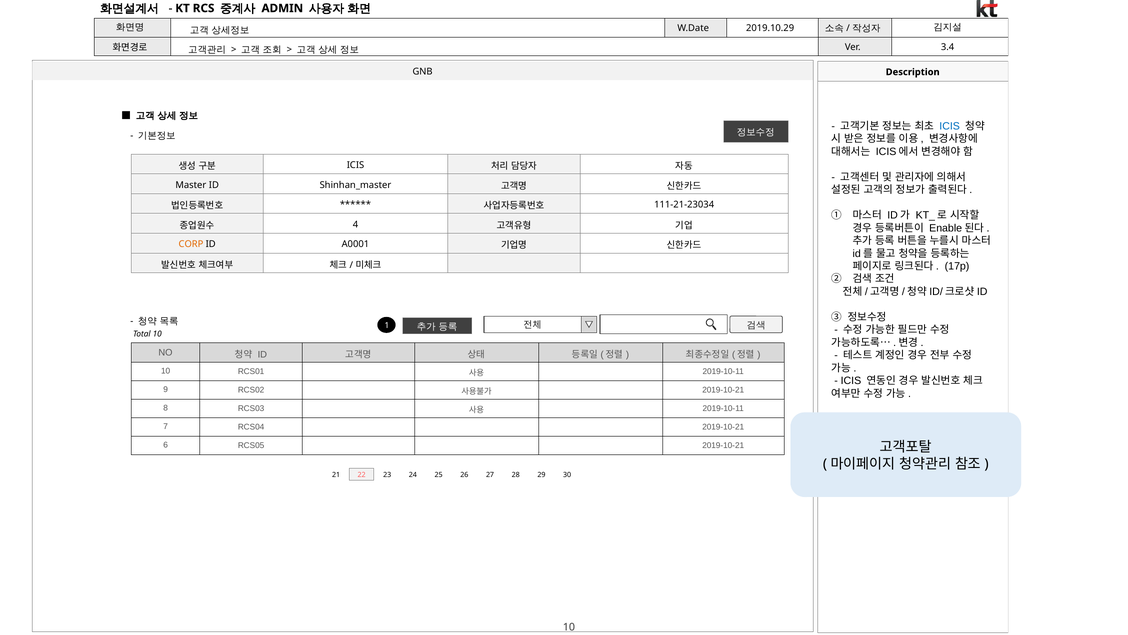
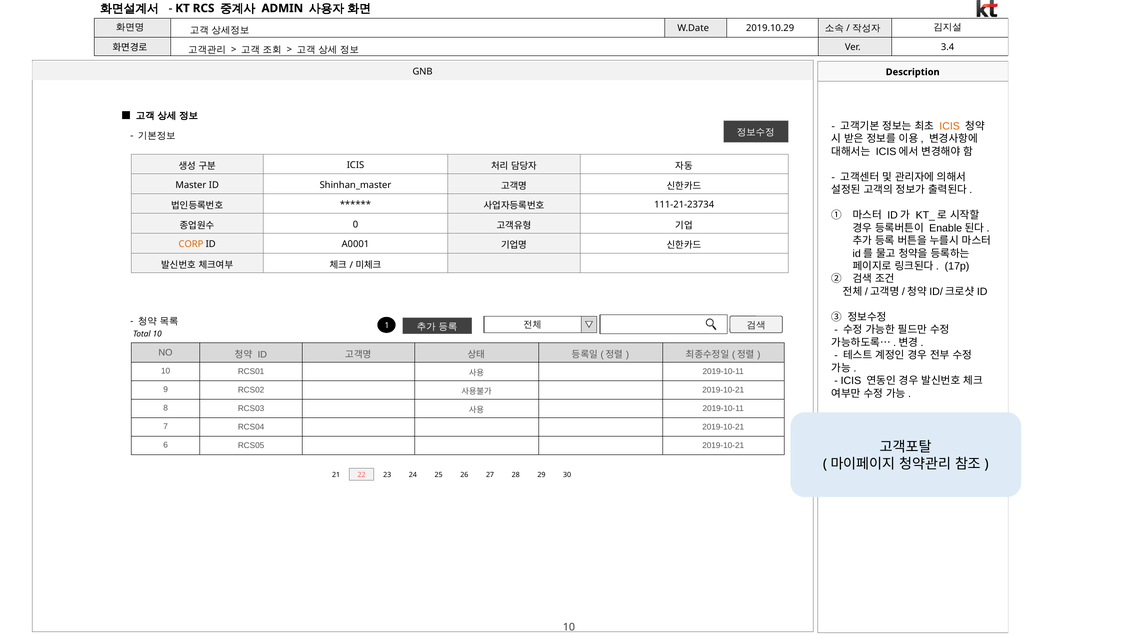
ICIS colour: blue -> orange (950, 126)
111-21-23034: 111-21-23034 -> 111-21-23734 (684, 205)
4: 4 -> 0 (356, 224)
